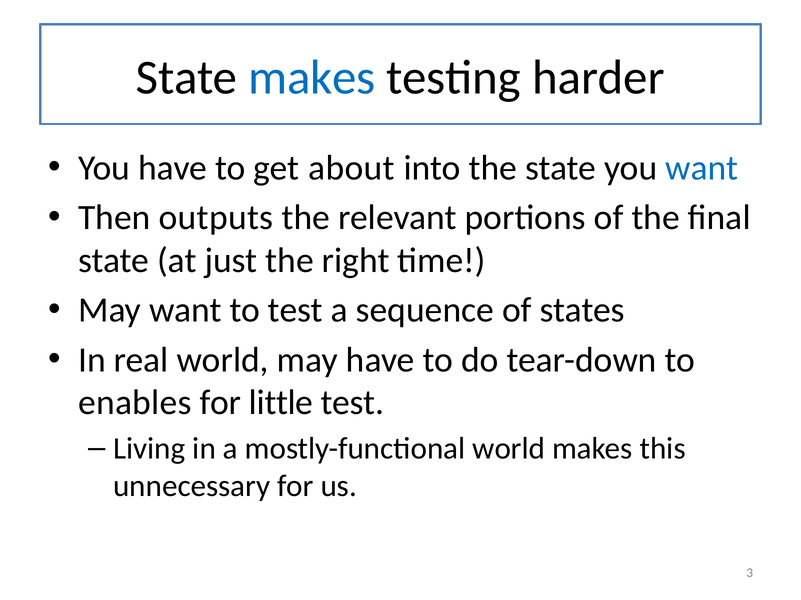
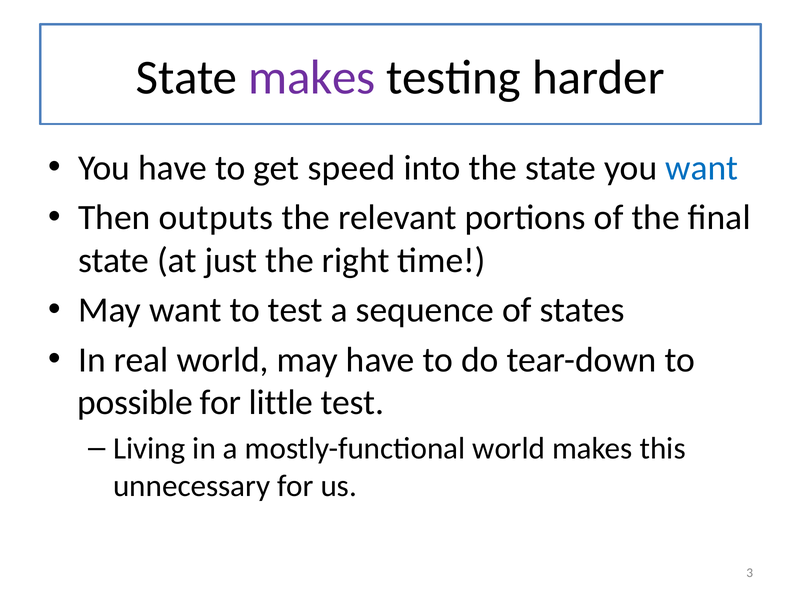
makes colour: blue -> purple (312, 78)
about: about -> speed (351, 168)
enables: enables -> possible (135, 403)
